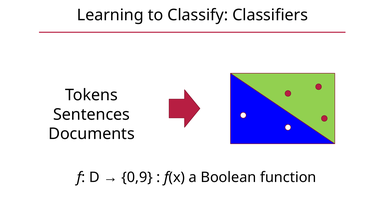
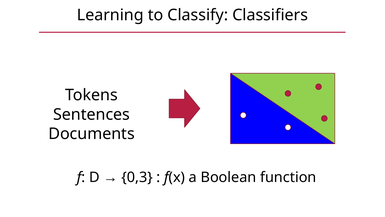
0,9: 0,9 -> 0,3 (137, 177)
